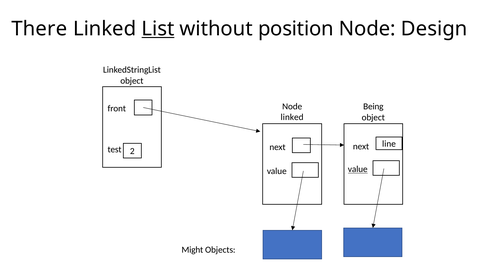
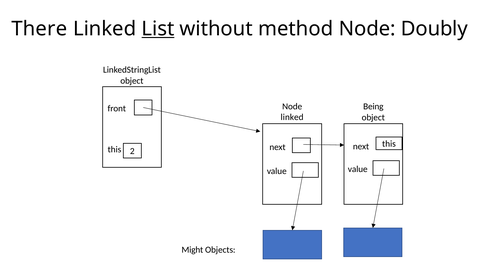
position: position -> method (296, 29)
Design: Design -> Doubly (434, 29)
next line: line -> this (389, 144)
test: test -> this (114, 149)
value underline: present -> none (358, 169)
